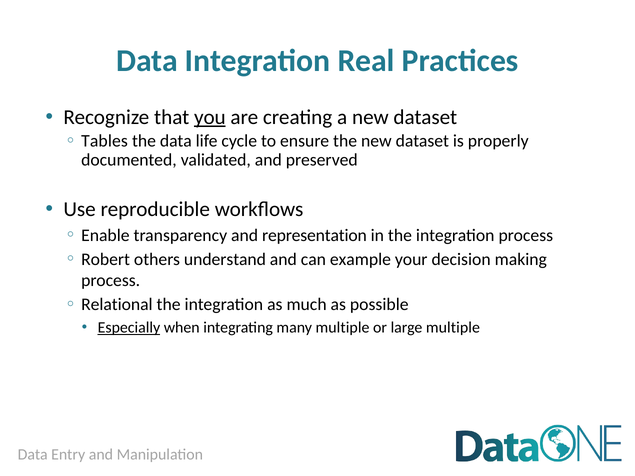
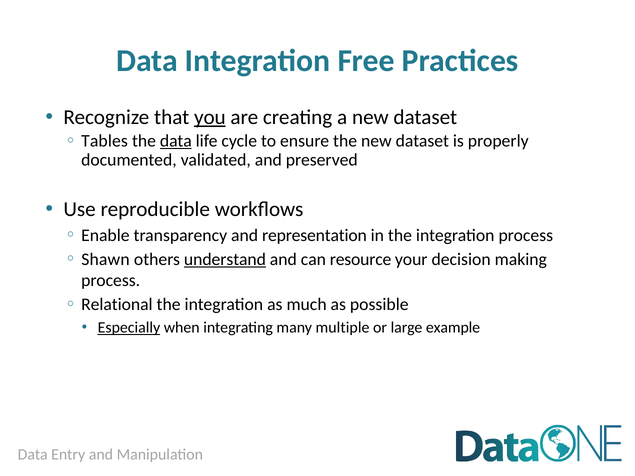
Real: Real -> Free (366, 61)
data underline: none -> present (176, 141)
Robert: Robert -> Shawn (105, 259)
understand underline: none -> present (225, 259)
example: example -> resource (361, 259)
large multiple: multiple -> example (453, 328)
